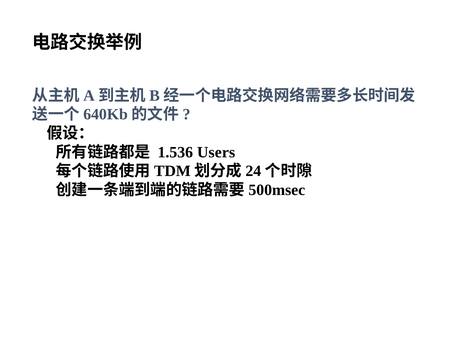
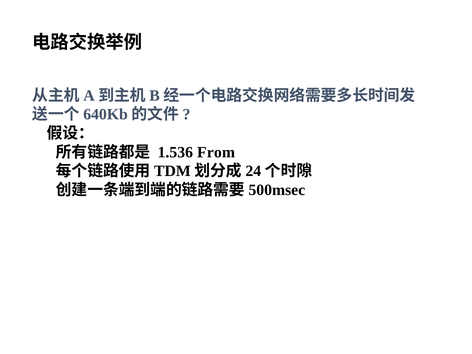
Users: Users -> From (216, 152)
